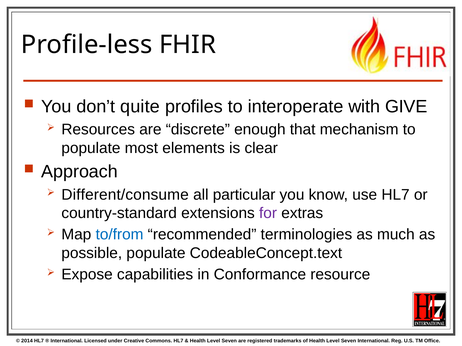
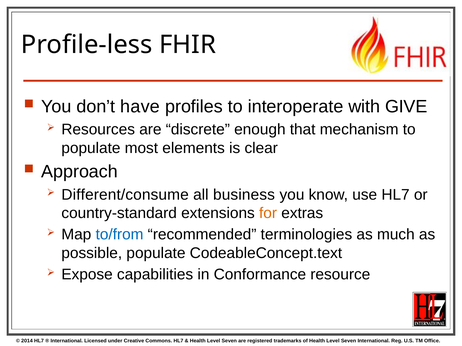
quite: quite -> have (140, 107)
particular: particular -> business (244, 195)
for colour: purple -> orange (268, 213)
